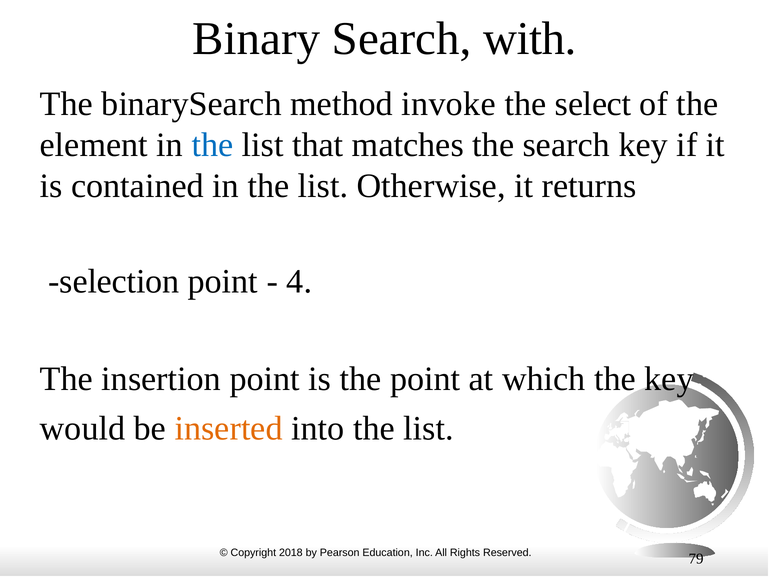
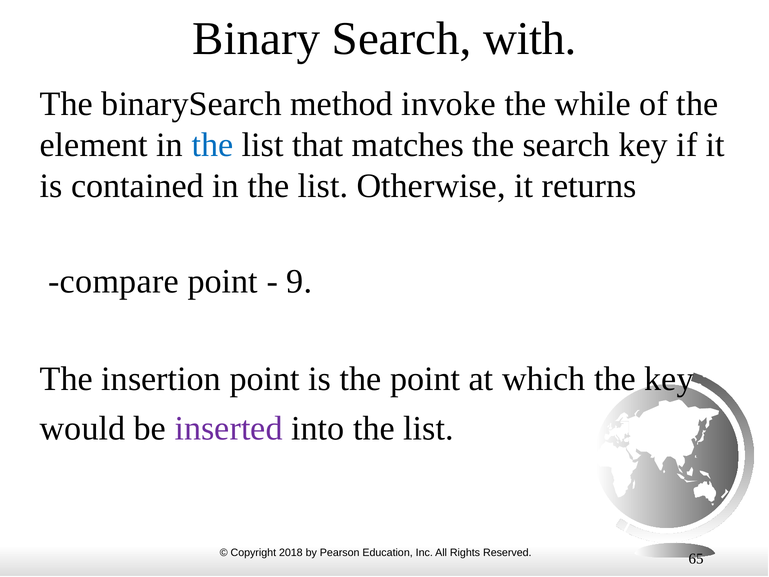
select: select -> while (593, 104)
selection: selection -> compare (114, 281)
4: 4 -> 9 (299, 281)
inserted colour: orange -> purple (229, 428)
79: 79 -> 65 (696, 558)
